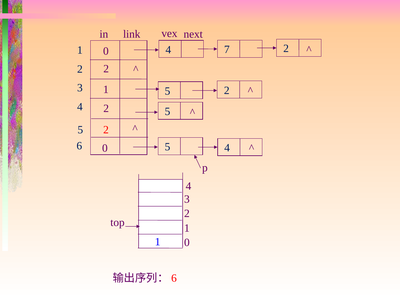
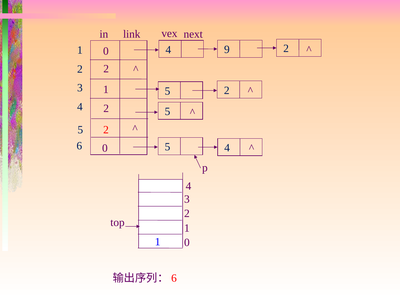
7: 7 -> 9 (227, 50)
